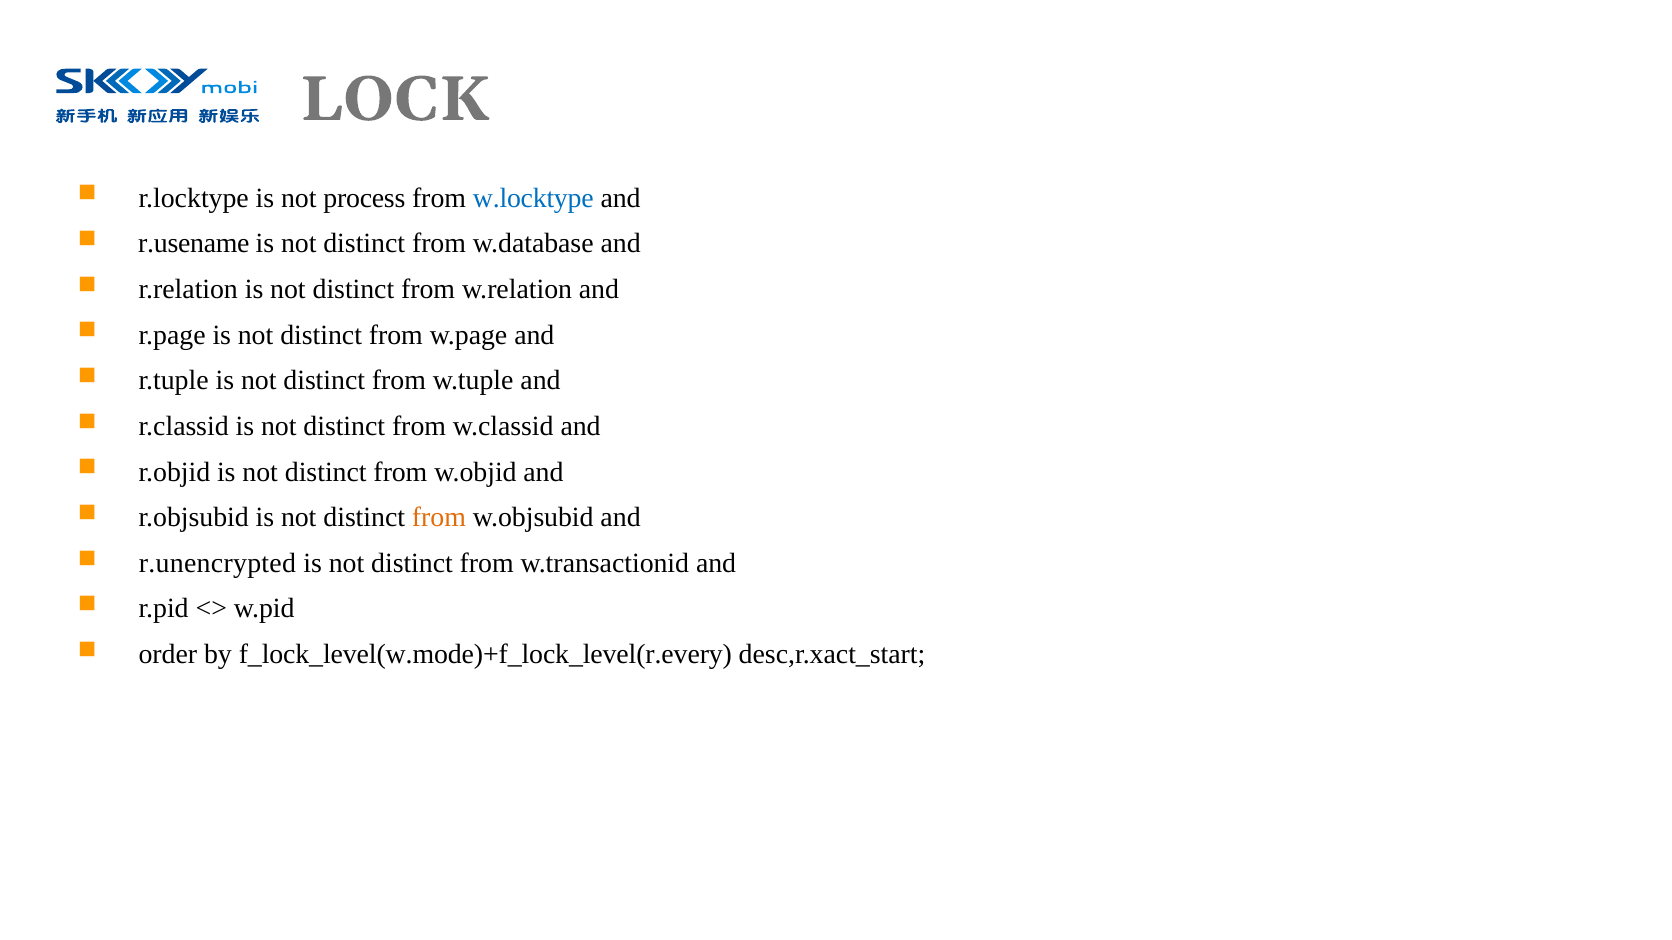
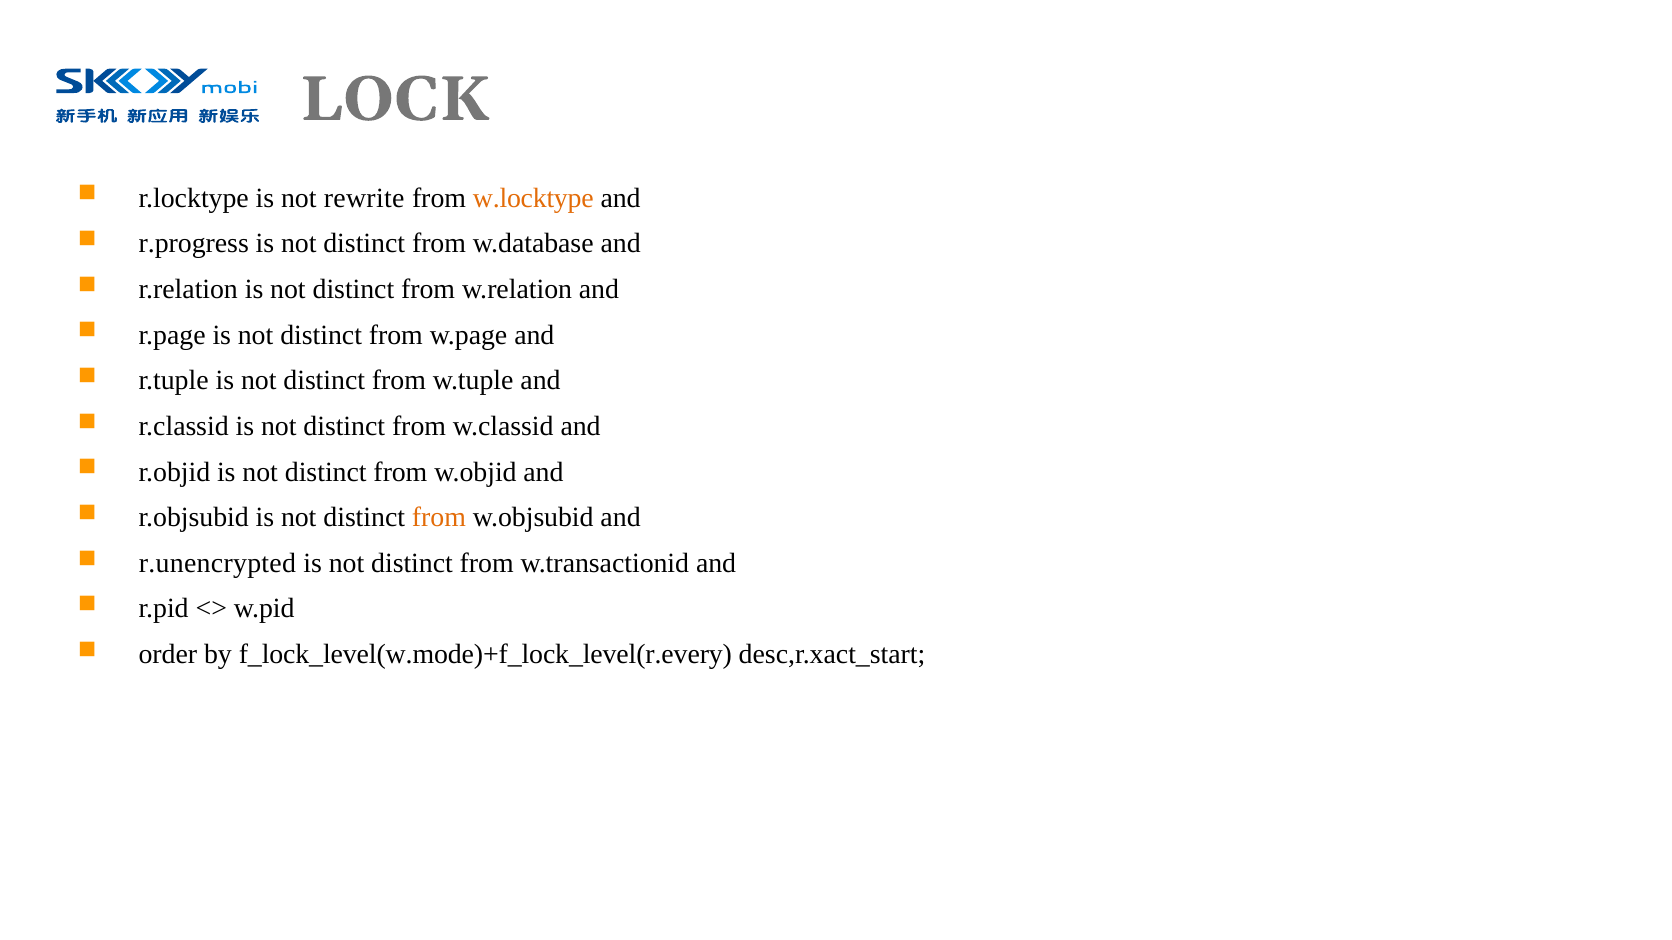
process: process -> rewrite (364, 198)
w.locktype colour: blue -> orange (533, 198)
r.usename: r.usename -> r.progress (194, 244)
